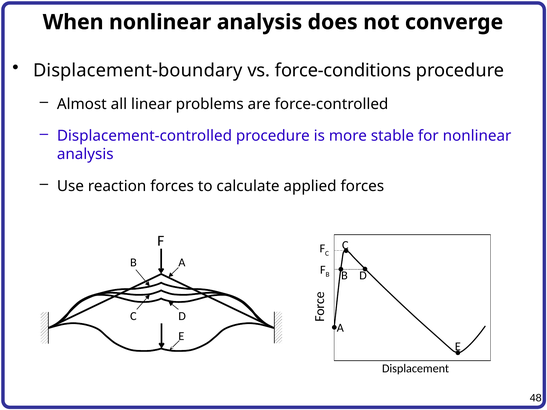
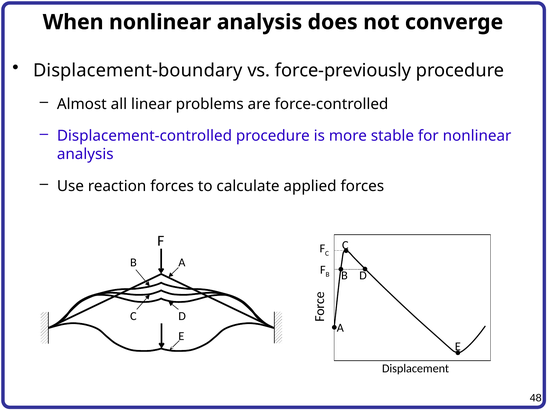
force-conditions: force-conditions -> force-previously (343, 71)
